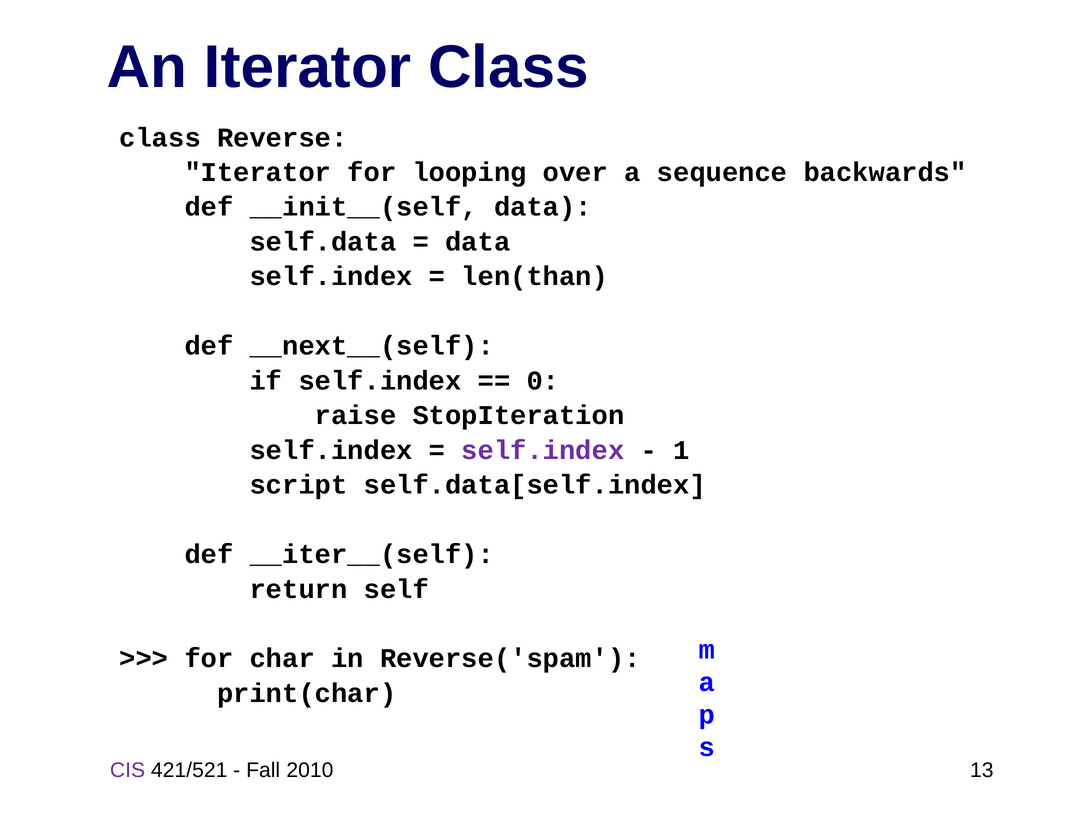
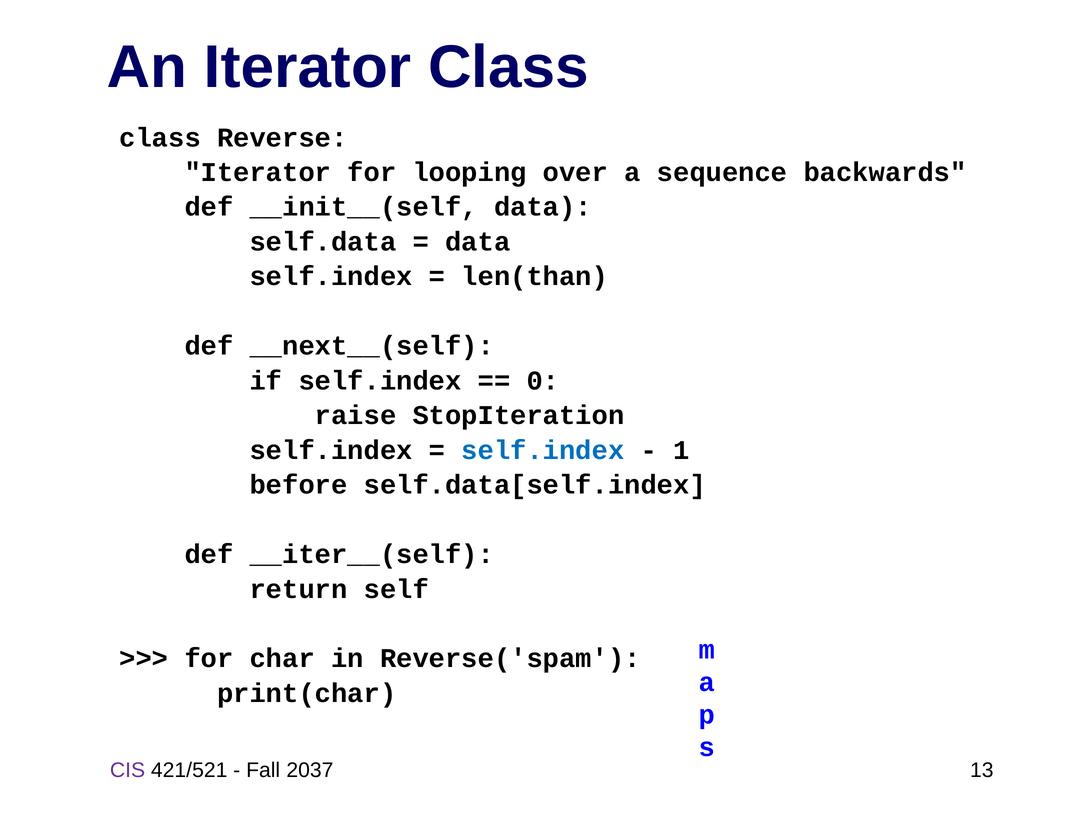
self.index colour: purple -> blue (543, 450)
script: script -> before (299, 485)
2010: 2010 -> 2037 (310, 771)
